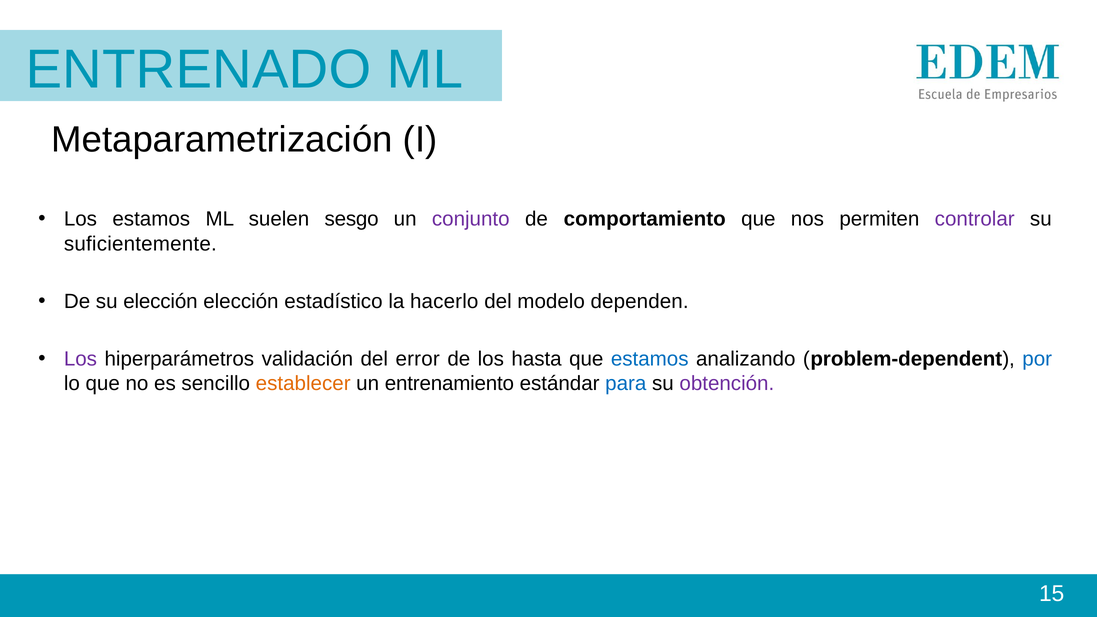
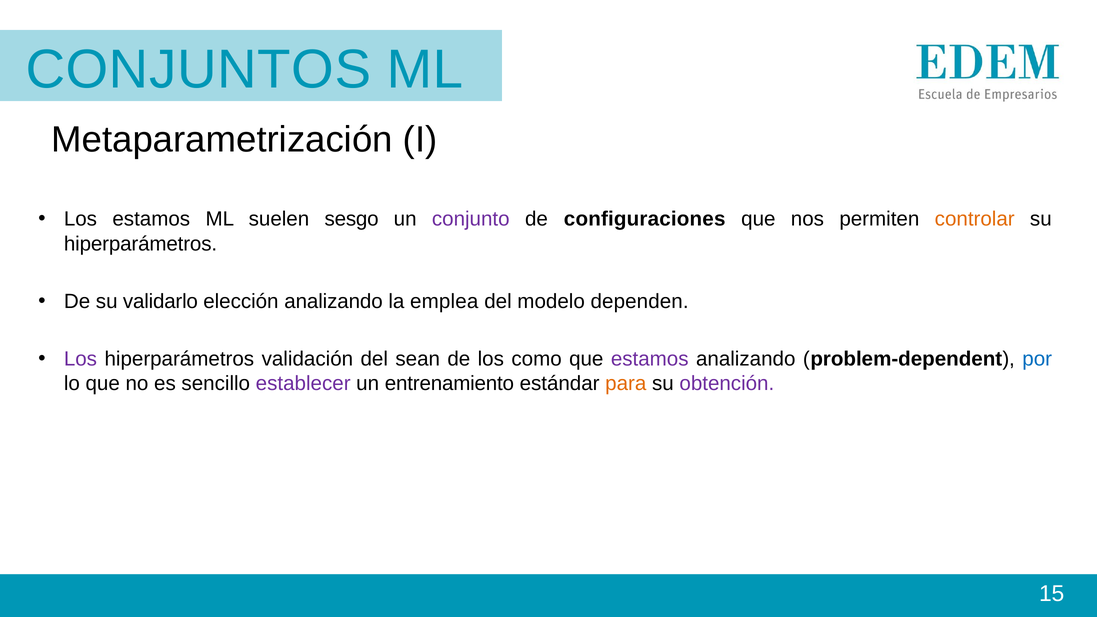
ENTRENADO: ENTRENADO -> CONJUNTOS (198, 69)
comportamiento: comportamiento -> configuraciones (645, 219)
controlar colour: purple -> orange (975, 219)
suficientemente: suficientemente -> hiperparámetros (141, 244)
su elección: elección -> validarlo (160, 301)
elección estadístico: estadístico -> analizando (334, 301)
hacerlo: hacerlo -> emplea (444, 301)
error: error -> sean (418, 359)
hasta: hasta -> como (537, 359)
estamos colour: blue -> purple (650, 359)
establecer colour: orange -> purple (303, 384)
para colour: blue -> orange (626, 384)
